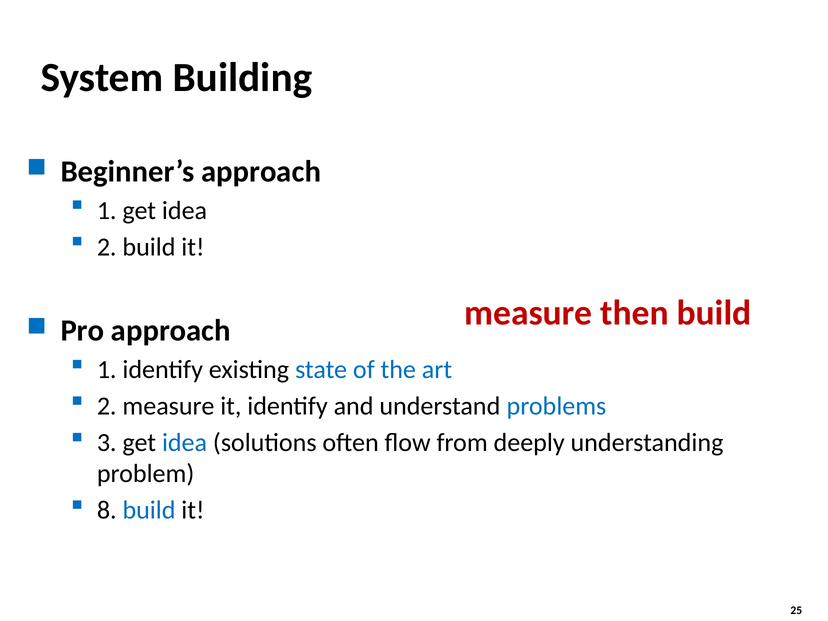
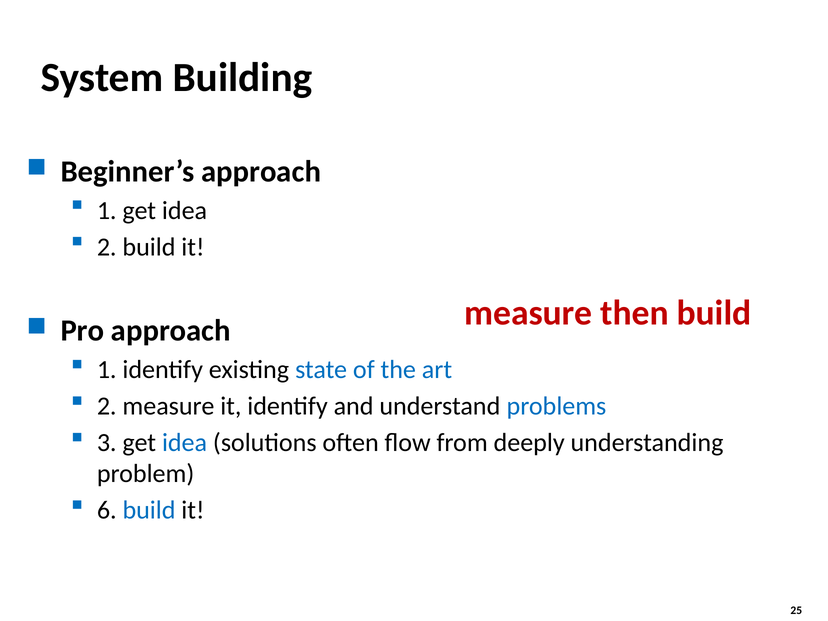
8: 8 -> 6 (107, 510)
